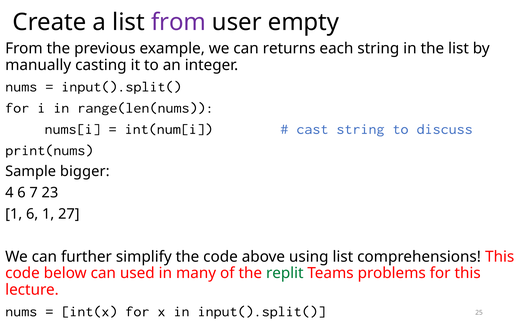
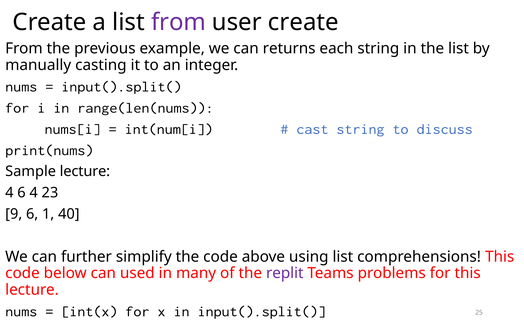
user empty: empty -> create (303, 22)
Sample bigger: bigger -> lecture (85, 171)
6 7: 7 -> 4 (34, 192)
1: 1 -> 9 (14, 214)
27: 27 -> 40 (69, 214)
replit colour: green -> purple (285, 273)
